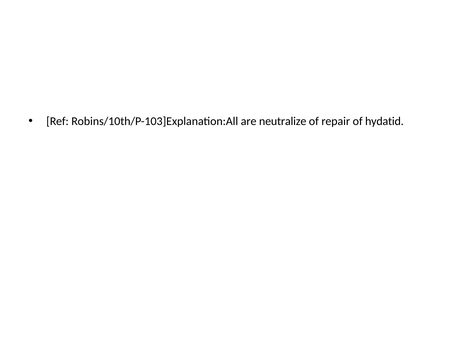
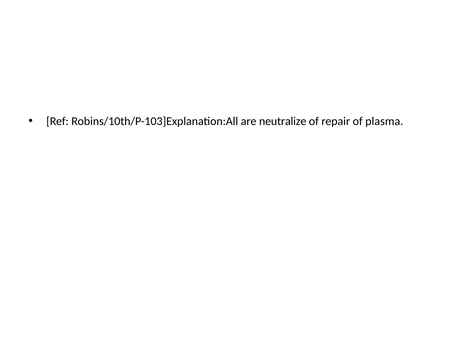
hydatid: hydatid -> plasma (384, 121)
